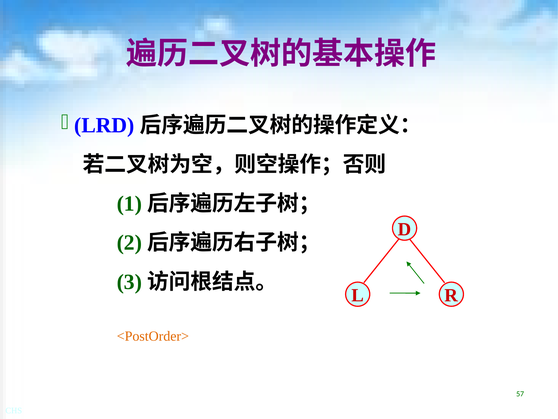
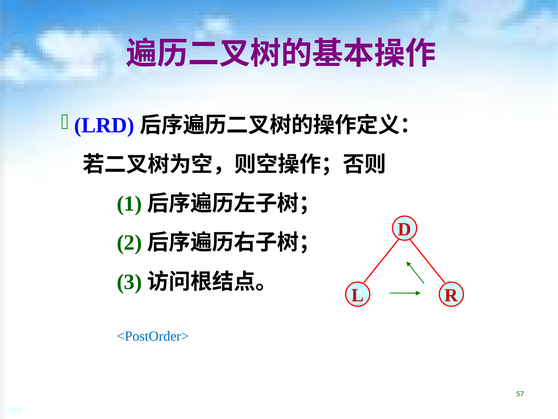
<PostOrder> colour: orange -> blue (153, 336)
